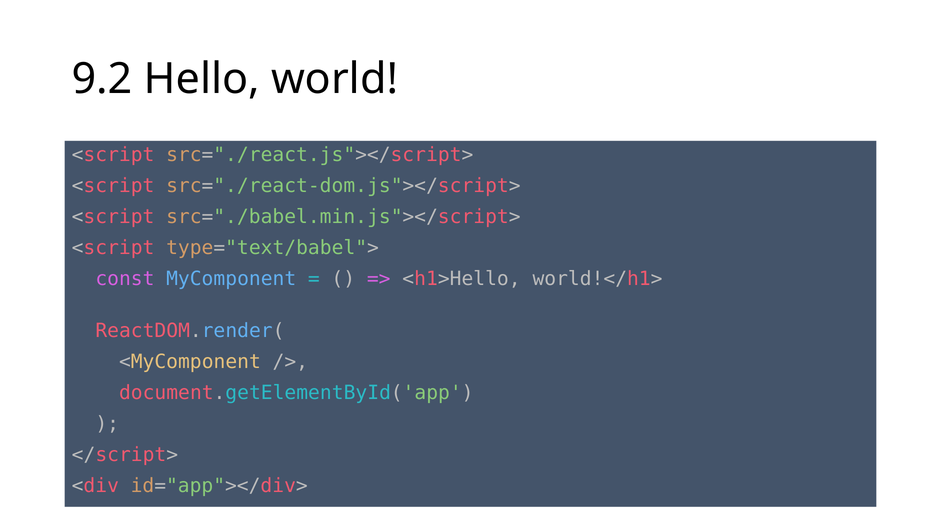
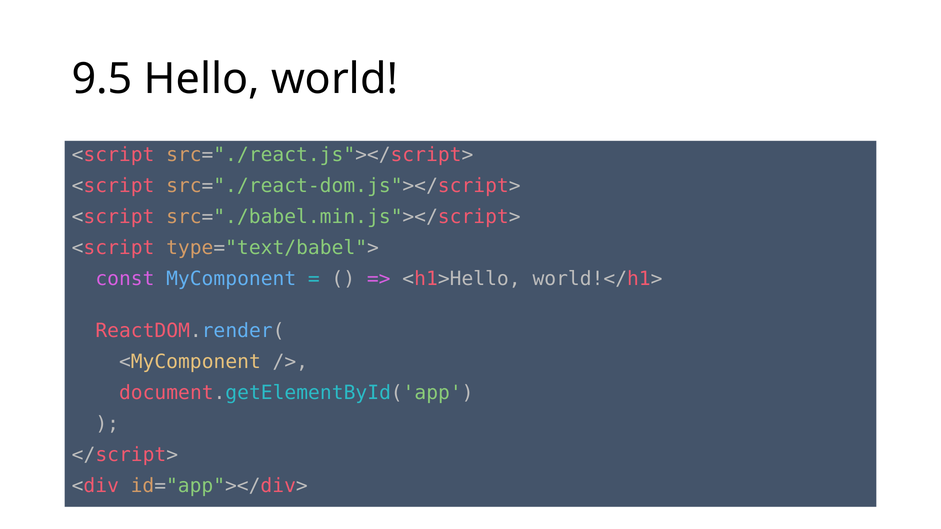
9.2: 9.2 -> 9.5 (102, 79)
